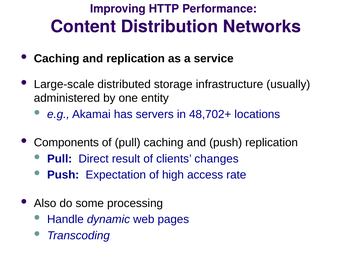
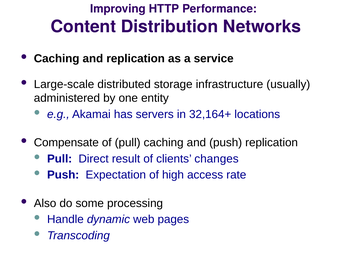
48,702+: 48,702+ -> 32,164+ (210, 114)
Components: Components -> Compensate (66, 143)
